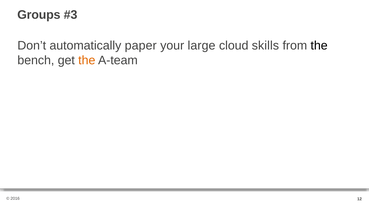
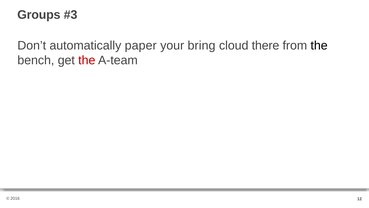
large: large -> bring (202, 45)
skills: skills -> there (266, 45)
the colour: orange -> red (87, 60)
